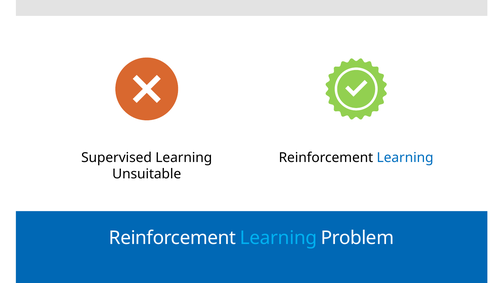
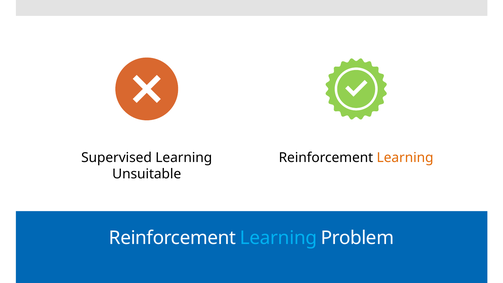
Learning colour: blue -> orange (405, 158)
